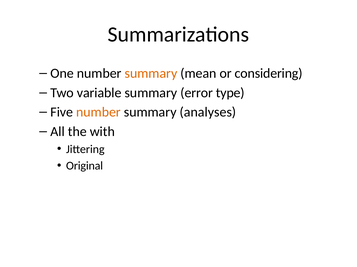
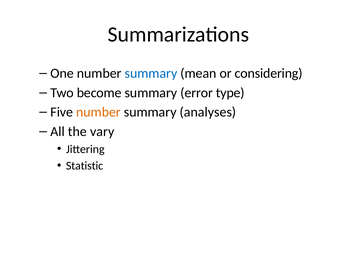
summary colour: orange -> blue (151, 74)
variable: variable -> become (99, 93)
with: with -> vary (102, 132)
Original: Original -> Statistic (85, 166)
